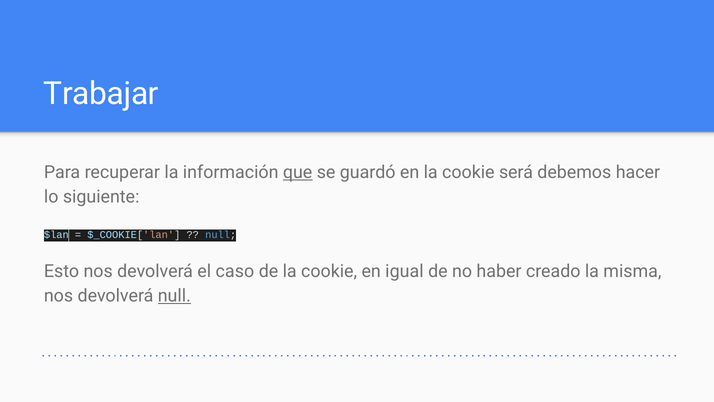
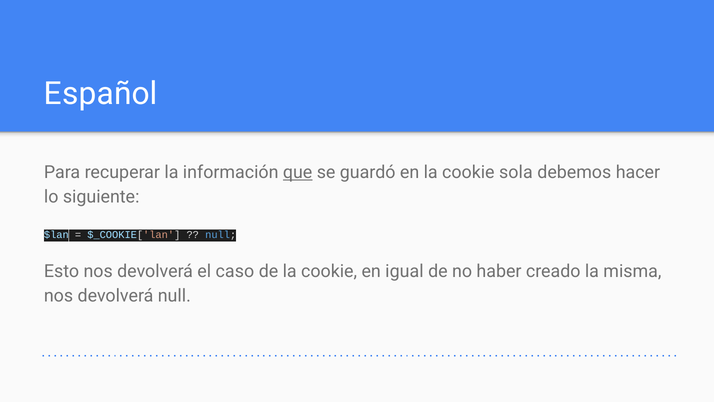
Trabajar: Trabajar -> Español (101, 94)
será: será -> sola (516, 172)
null underline: present -> none (174, 296)
